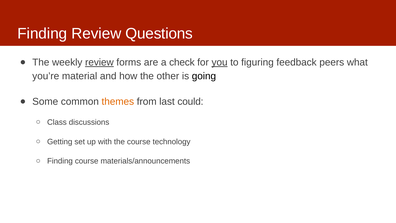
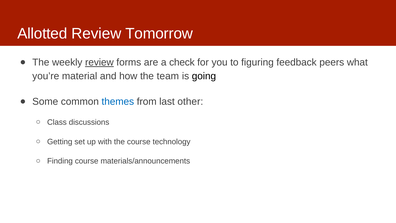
Finding: Finding -> Allotted (42, 33)
Questions: Questions -> Tomorrow (159, 33)
you underline: present -> none (220, 62)
other: other -> team (168, 76)
themes colour: orange -> blue (118, 101)
could: could -> other (190, 101)
